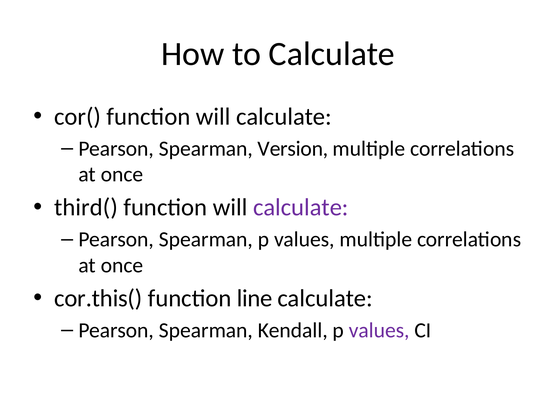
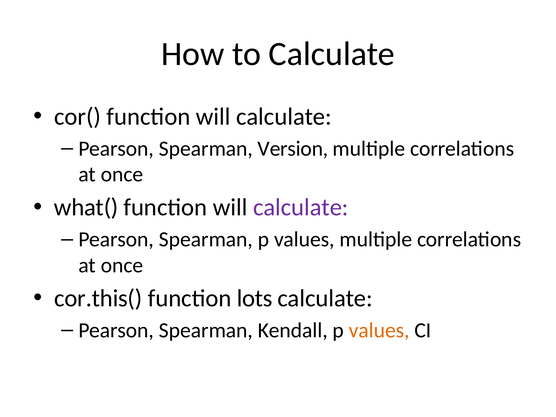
third(: third( -> what( (86, 208)
line: line -> lots (255, 298)
values colour: purple -> orange (379, 330)
